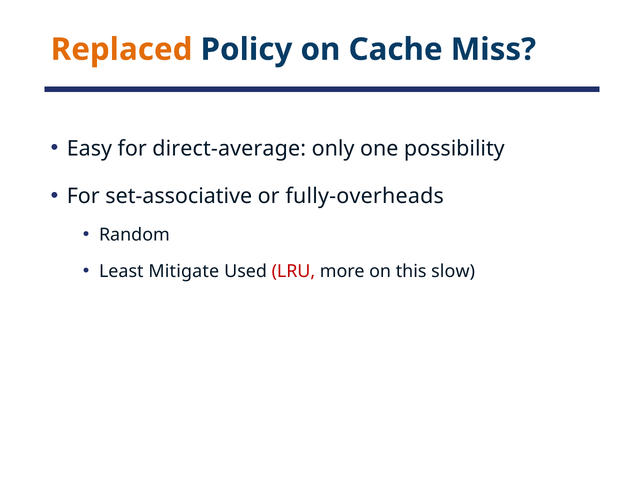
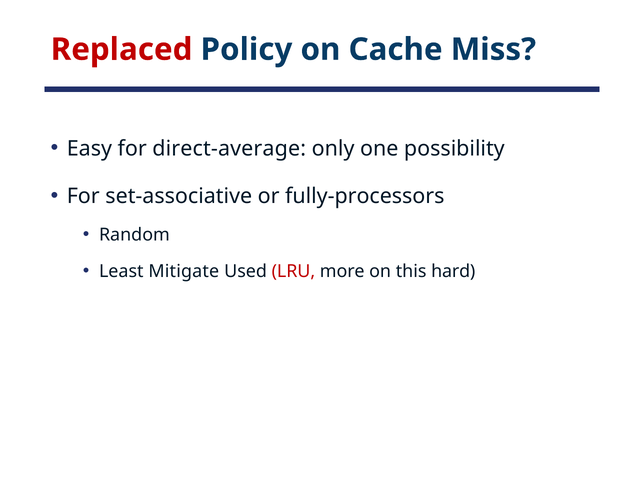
Replaced colour: orange -> red (122, 50)
fully-overheads: fully-overheads -> fully-processors (365, 196)
slow: slow -> hard (453, 271)
